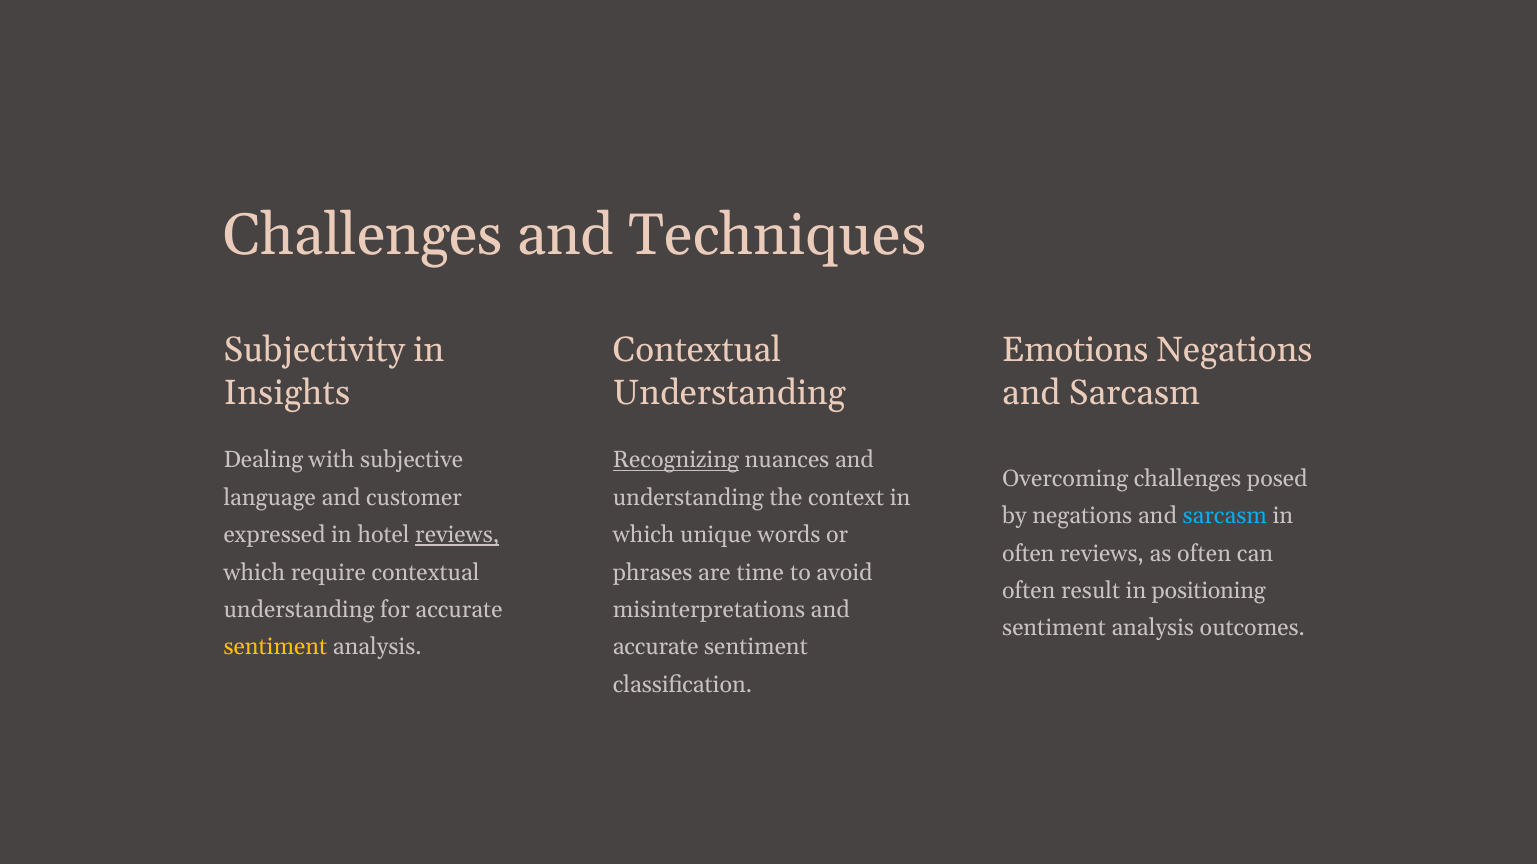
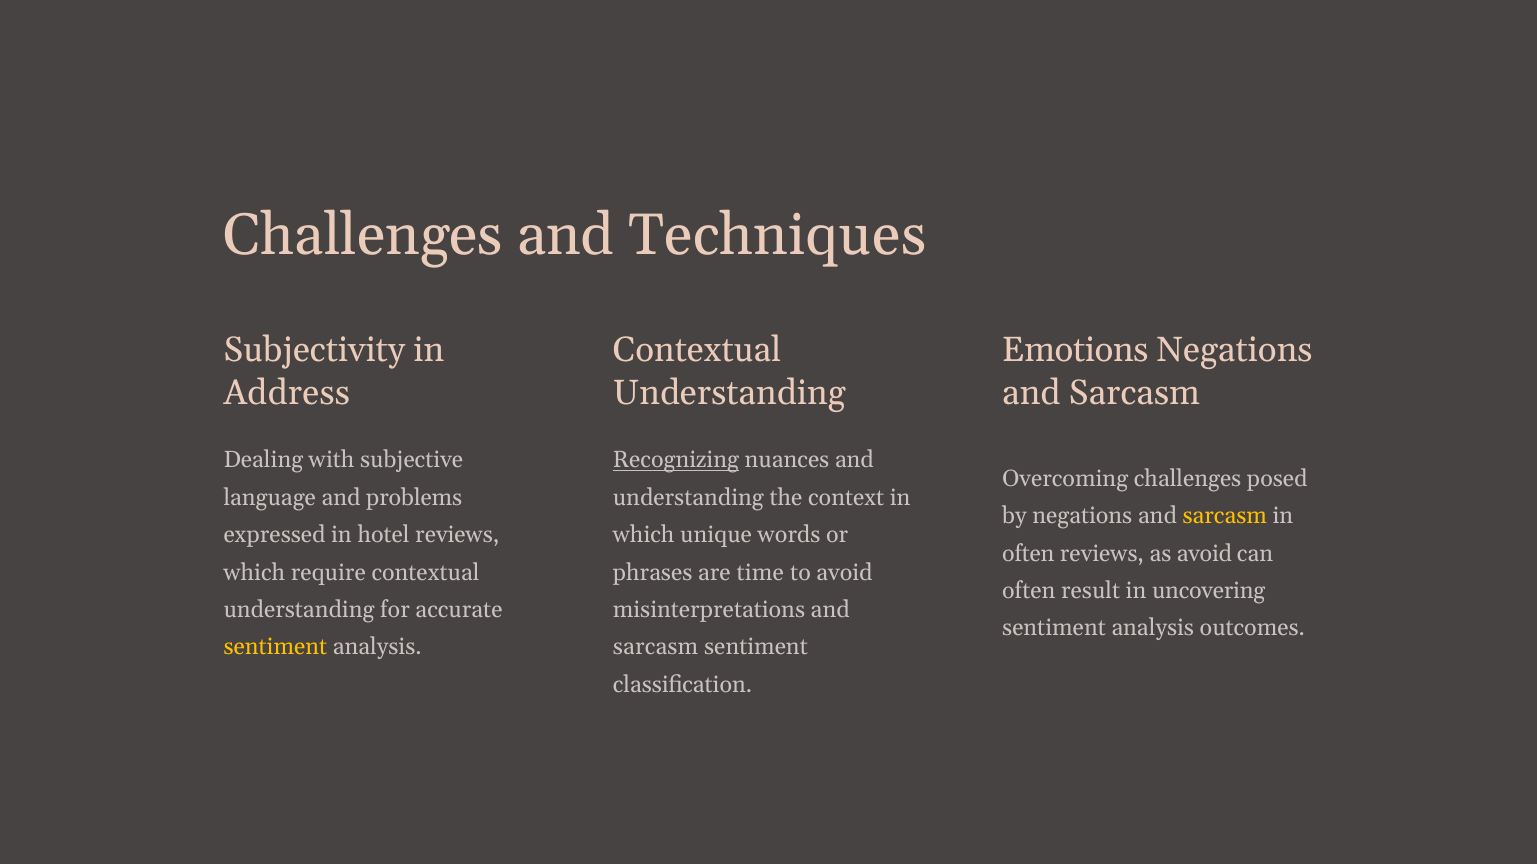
Insights: Insights -> Address (287, 394)
customer: customer -> problems (414, 498)
sarcasm colour: light blue -> yellow (1225, 517)
reviews underline: present -> none (457, 535)
as often: often -> avoid (1204, 554)
positioning: positioning -> uncovering (1209, 591)
accurate: accurate -> sarcasm (656, 647)
